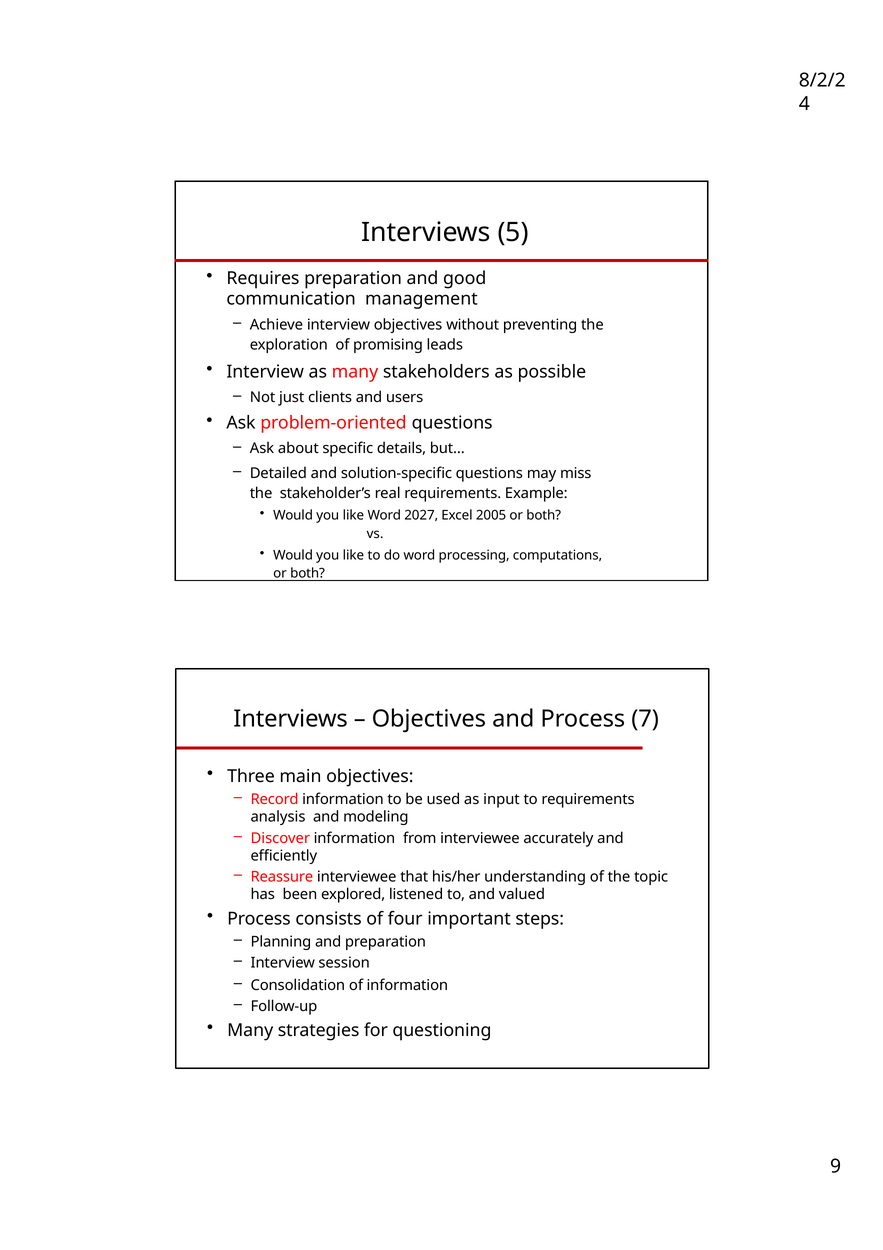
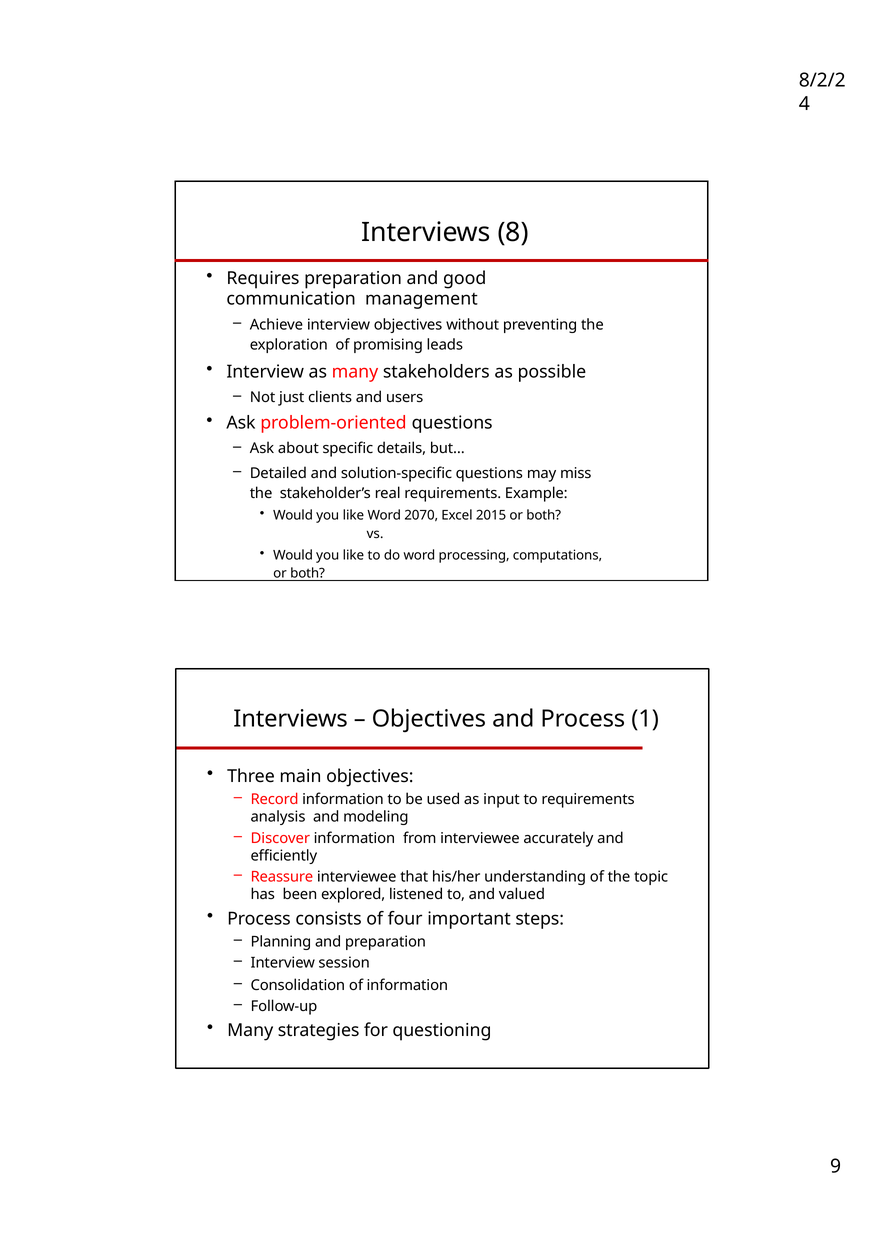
5: 5 -> 8 (513, 232)
2027: 2027 -> 2070 (421, 515)
2005: 2005 -> 2015 (491, 515)
7: 7 -> 1 (645, 719)
